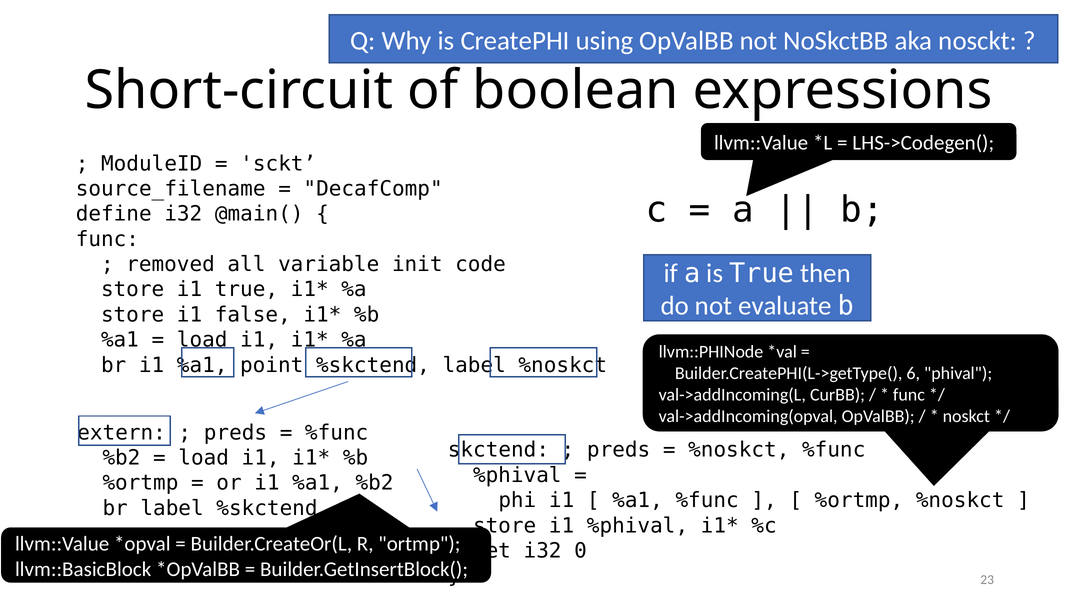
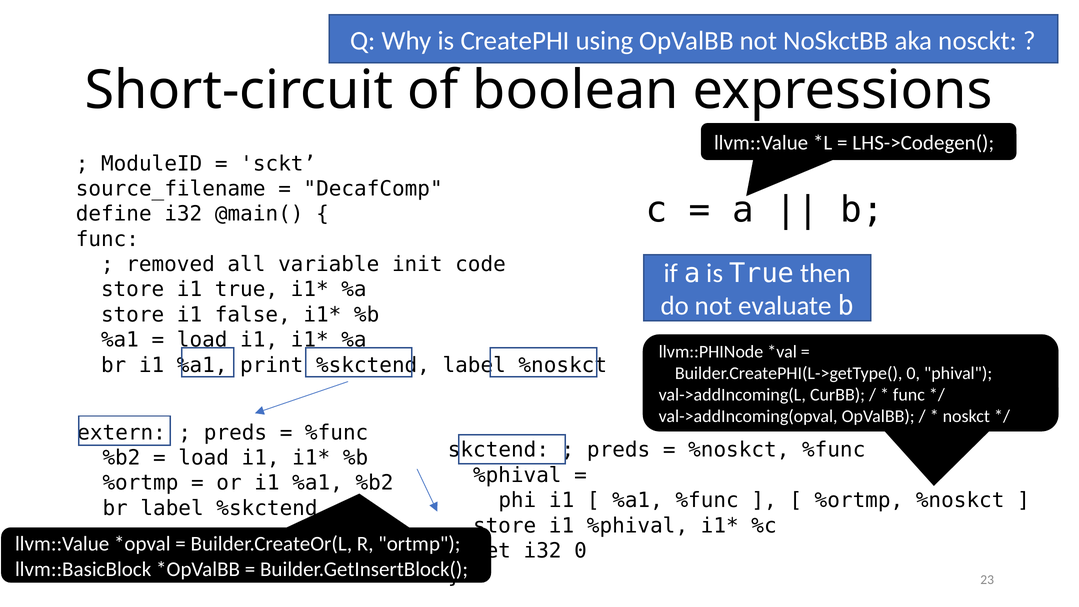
point: point -> print (272, 365)
Builder.CreatePHI(L->getType( 6: 6 -> 0 (913, 373)
